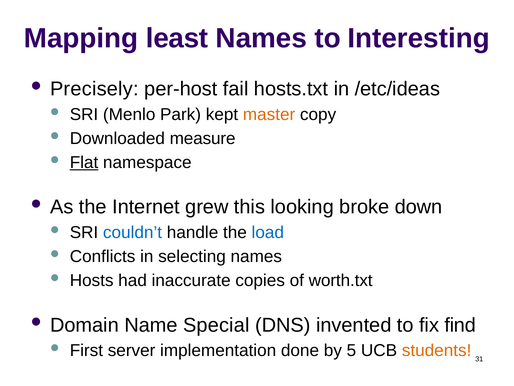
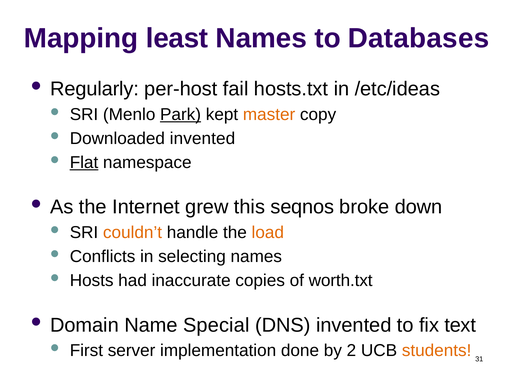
Interesting: Interesting -> Databases (419, 38)
Precisely: Precisely -> Regularly (95, 89)
Park underline: none -> present (181, 114)
Downloaded measure: measure -> invented (202, 138)
looking: looking -> seqnos (302, 207)
couldn’t colour: blue -> orange (133, 232)
load colour: blue -> orange (268, 232)
find: find -> text (460, 325)
5: 5 -> 2 (351, 350)
